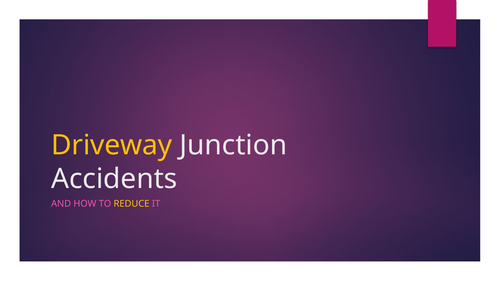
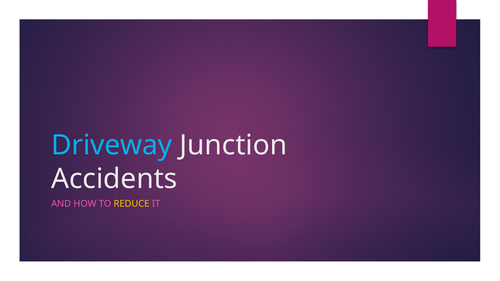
Driveway colour: yellow -> light blue (112, 145)
